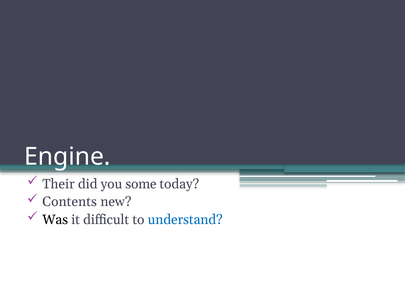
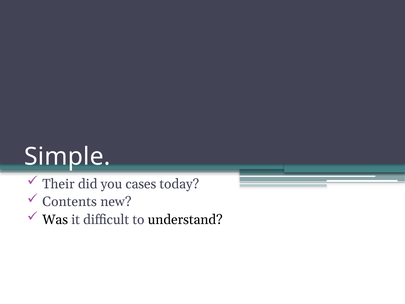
Engine: Engine -> Simple (67, 156)
some: some -> cases (141, 184)
understand colour: blue -> black (185, 220)
